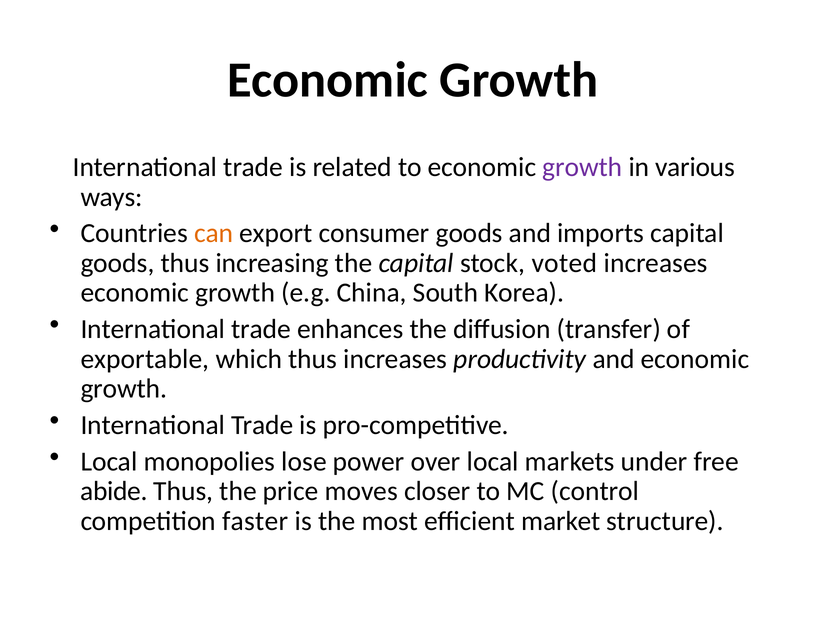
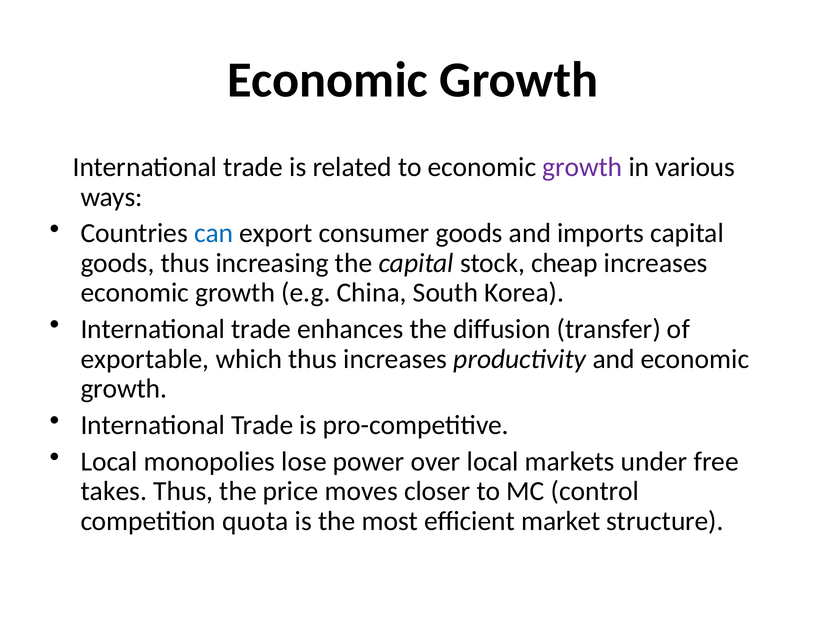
can colour: orange -> blue (214, 233)
voted: voted -> cheap (565, 263)
abide: abide -> takes (114, 491)
faster: faster -> quota (255, 520)
